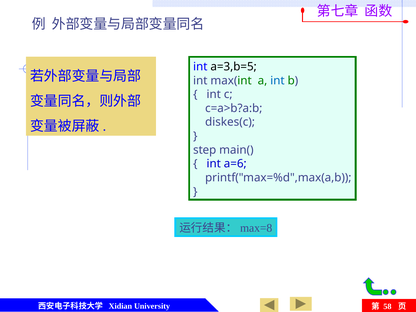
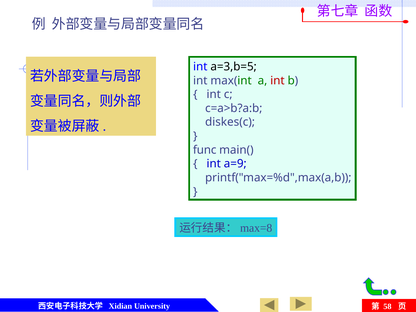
int colour: blue -> red (277, 81)
step: step -> func (205, 150)
a=6: a=6 -> a=9 (235, 164)
